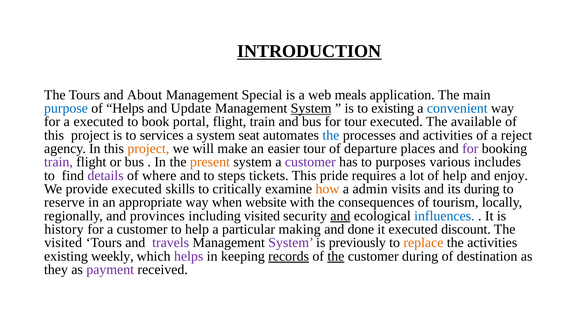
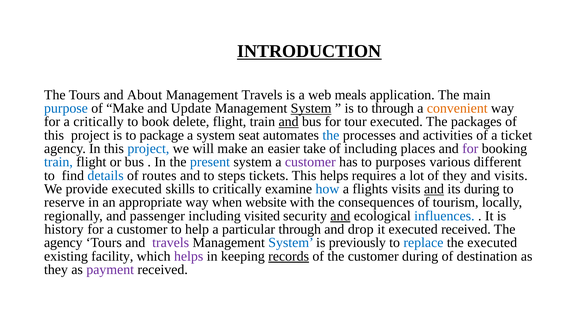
Management Special: Special -> Travels (262, 95)
of Helps: Helps -> Make (125, 108)
to existing: existing -> through (393, 108)
convenient colour: blue -> orange (457, 108)
a executed: executed -> critically (99, 122)
portal: portal -> delete (191, 122)
and underline: none -> present (289, 122)
available: available -> packages (476, 122)
services: services -> package (162, 135)
reject: reject -> ticket (517, 135)
project colour: orange -> blue (148, 149)
easier tour: tour -> take (315, 149)
of departure: departure -> including (371, 149)
train colour: purple -> blue (58, 162)
present colour: orange -> blue (210, 162)
includes: includes -> different (498, 162)
details colour: purple -> blue (106, 176)
where: where -> routes (159, 176)
This pride: pride -> helps (334, 176)
of help: help -> they (455, 176)
and enjoy: enjoy -> visits (511, 176)
how colour: orange -> blue (327, 189)
admin: admin -> flights (370, 189)
and underline: none -> present (434, 189)
provinces: provinces -> passenger (157, 216)
particular making: making -> through (300, 229)
done: done -> drop (361, 229)
executed discount: discount -> received (466, 229)
visited: visited -> agency (63, 243)
System colour: purple -> blue (291, 243)
replace colour: orange -> blue (423, 243)
the activities: activities -> executed (492, 243)
weekly: weekly -> facility (112, 256)
the underline: present -> none (336, 256)
